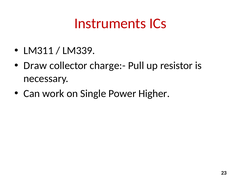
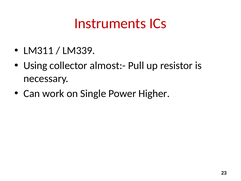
Draw: Draw -> Using (35, 66)
charge:-: charge:- -> almost:- (108, 66)
